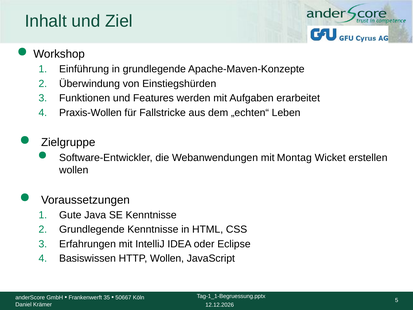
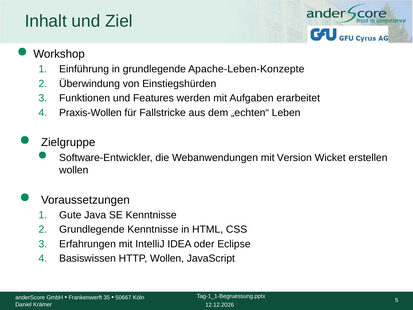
Apache-Maven-Konzepte: Apache-Maven-Konzepte -> Apache-Leben-Konzepte (246, 69)
Montag: Montag -> Version (294, 157)
